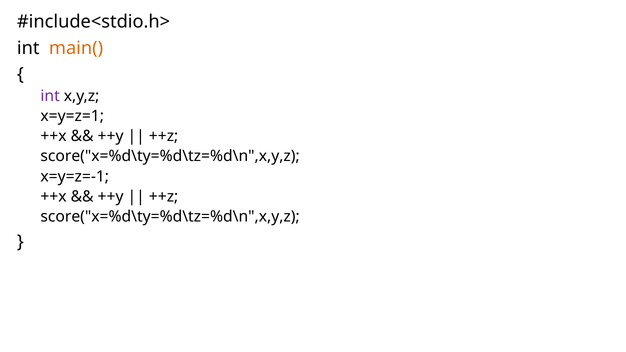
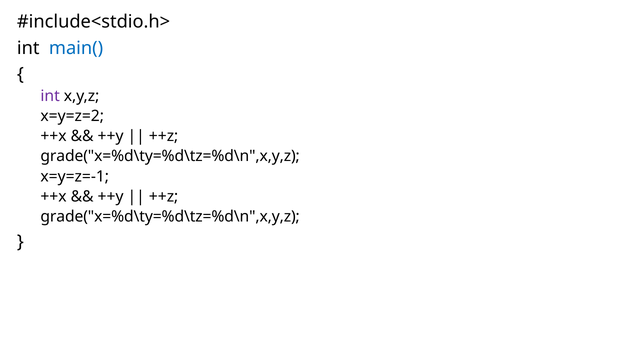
main( colour: orange -> blue (76, 48)
x=y=z=1: x=y=z=1 -> x=y=z=2 (72, 116)
score("x=%d\ty=%d\tz=%d\n",x,y,z: score("x=%d\ty=%d\tz=%d\n",x,y,z -> grade("x=%d\ty=%d\tz=%d\n",x,y,z (170, 156)
score("x=%d\ty=%d\tz=%d\n",x,y,z: score("x=%d\ty=%d\tz=%d\n",x,y,z -> grade("x=%d\ty=%d\tz=%d\n",x,y,z (170, 217)
